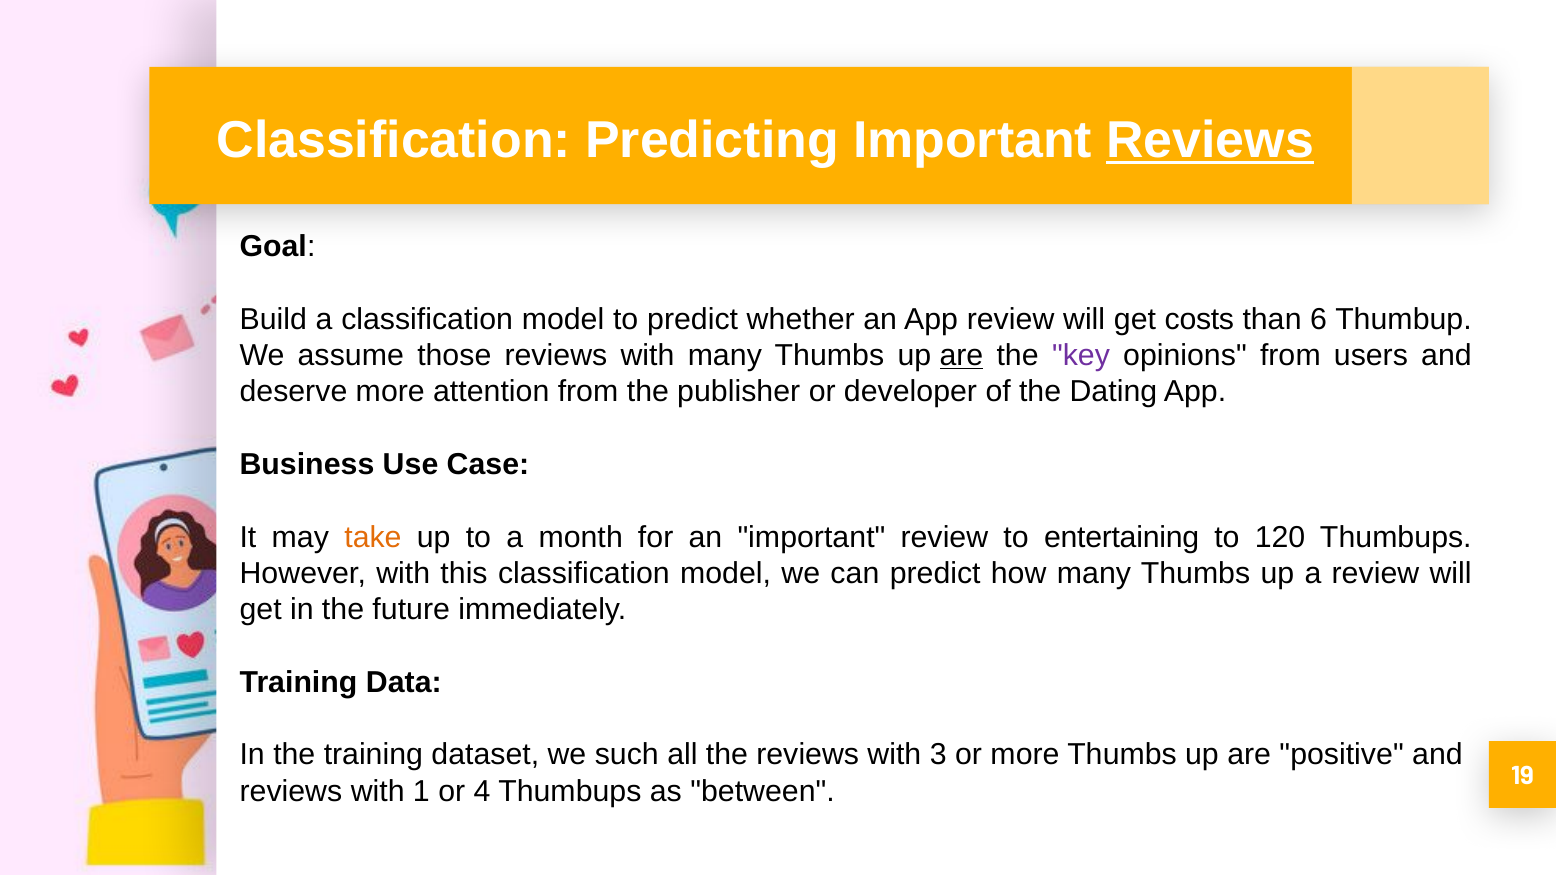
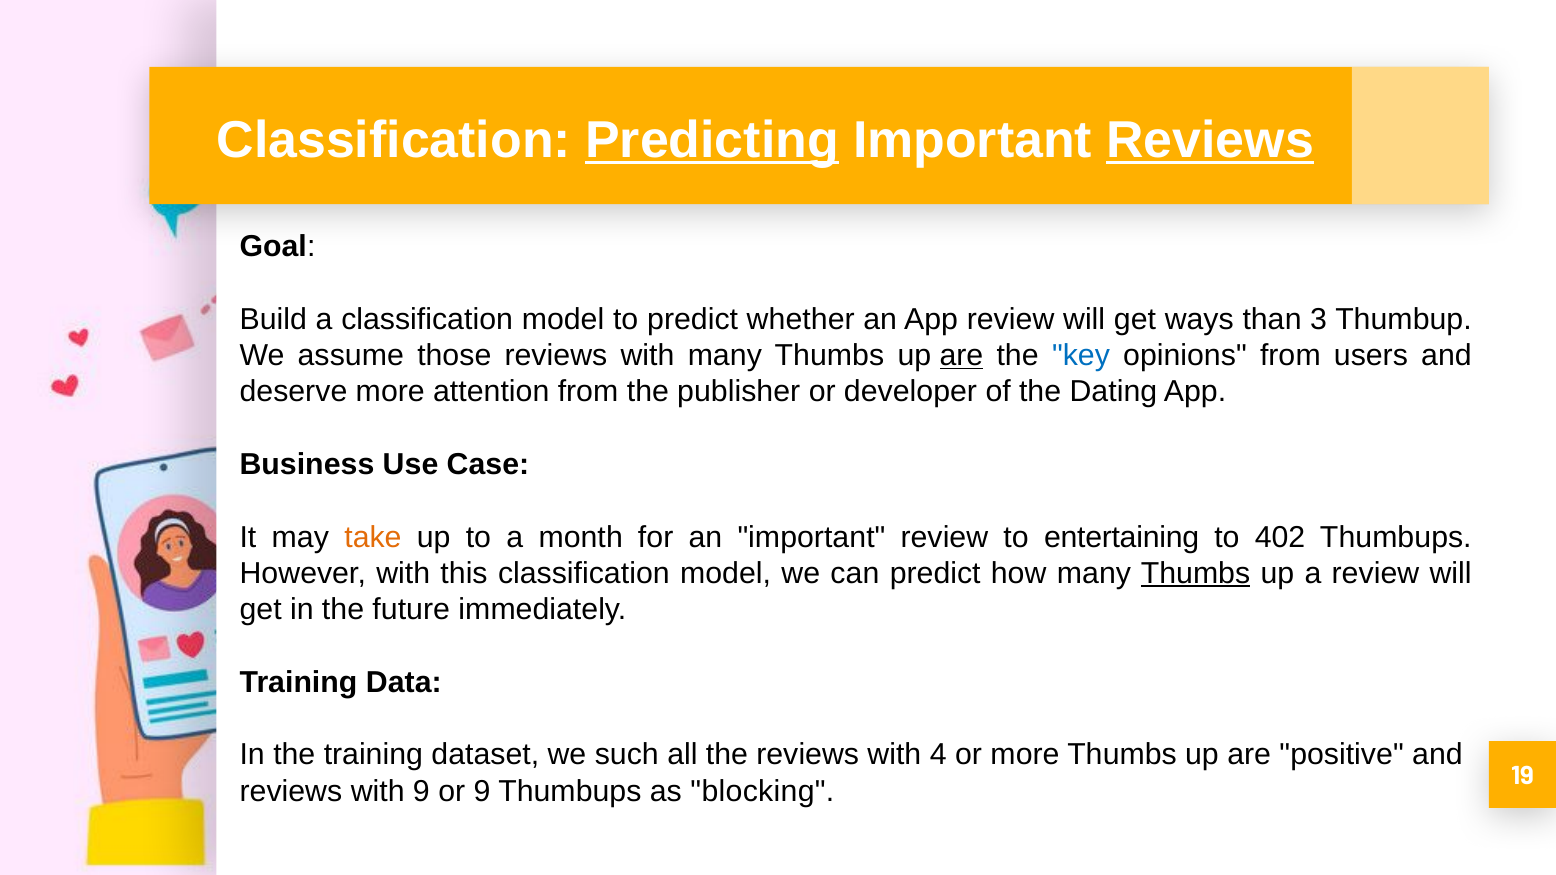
Predicting underline: none -> present (712, 141)
costs: costs -> ways (1199, 319)
6: 6 -> 3 (1319, 319)
key colour: purple -> blue (1081, 356)
120: 120 -> 402 (1280, 537)
Thumbs underline: none -> present (1196, 574)
3: 3 -> 4 (938, 755)
with 1: 1 -> 9 (421, 792)
or 4: 4 -> 9 (482, 792)
between: between -> blocking (762, 792)
